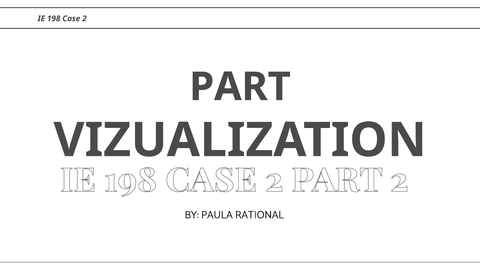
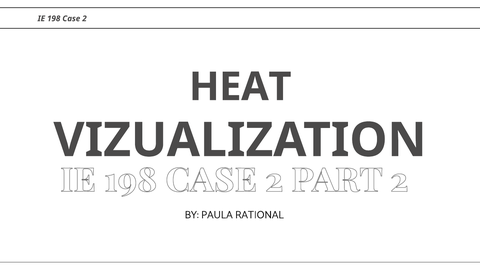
PART: PART -> HEAT (240, 87)
